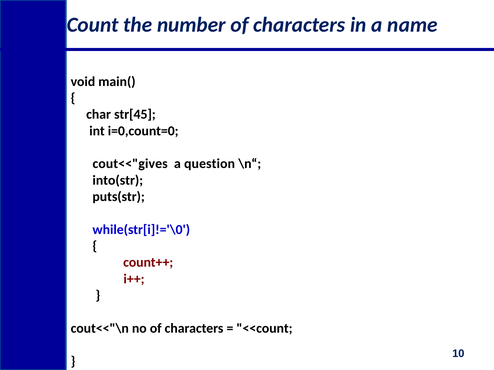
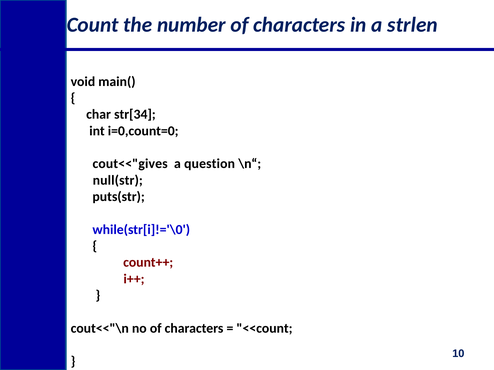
name: name -> strlen (413, 25)
str[45: str[45 -> str[34 (135, 115)
into(str: into(str -> null(str (118, 180)
